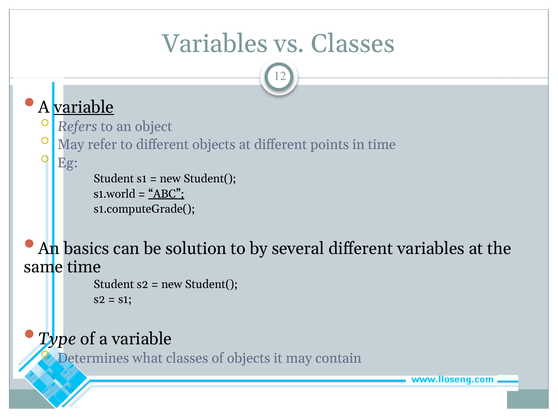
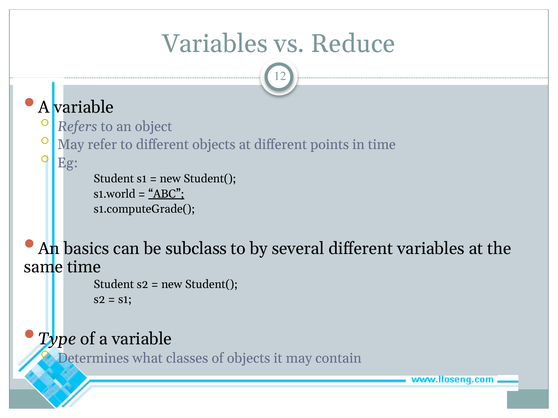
vs Classes: Classes -> Reduce (353, 44)
variable underline: present -> none (84, 107)
solution: solution -> subclass (196, 249)
